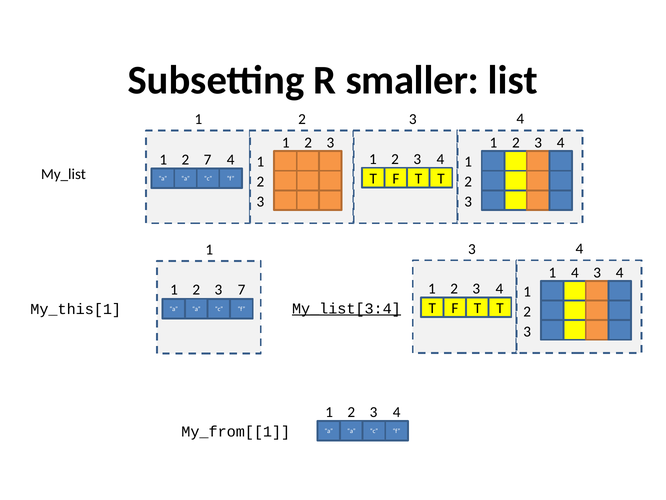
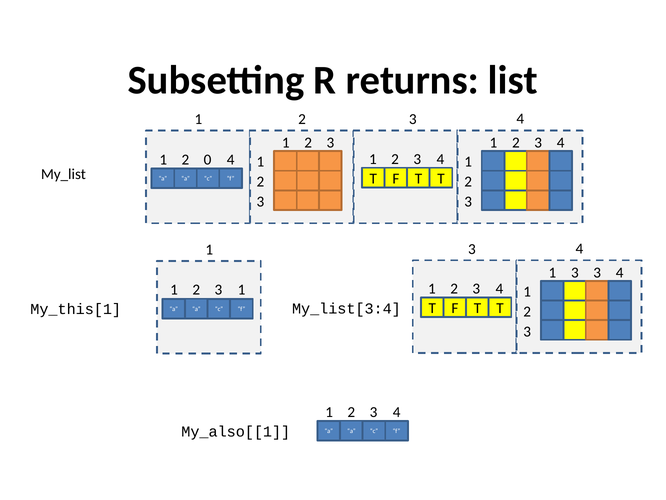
smaller: smaller -> returns (412, 80)
2 7: 7 -> 0 (208, 159)
1 4: 4 -> 3 (575, 272)
2 3 7: 7 -> 1 (242, 290)
My_list[3:4 underline: present -> none (346, 308)
My_from[[1: My_from[[1 -> My_also[[1 (236, 431)
